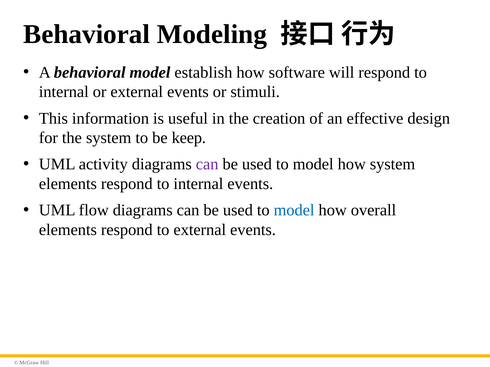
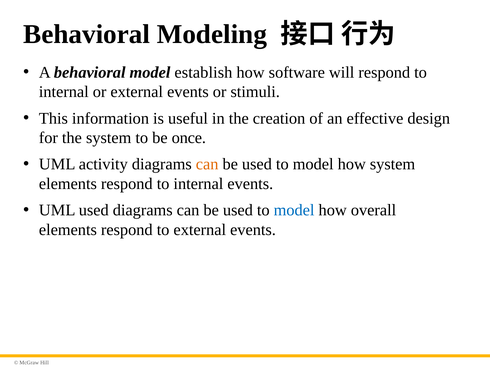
keep: keep -> once (189, 138)
can colour: purple -> orange (207, 164)
L flow: flow -> used (94, 210)
